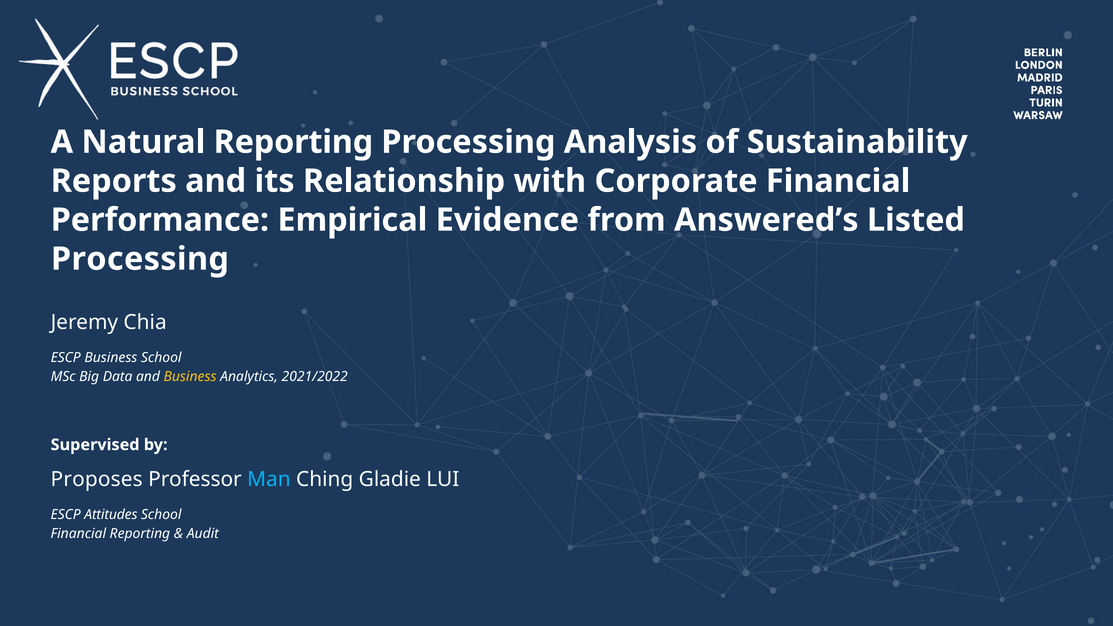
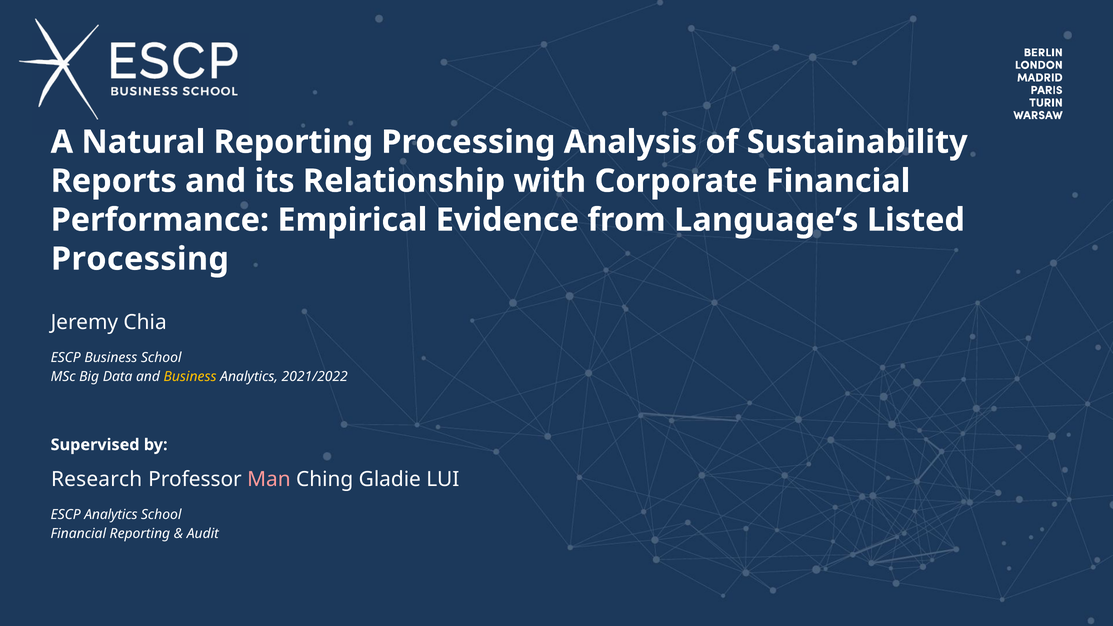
Answered’s: Answered’s -> Language’s (766, 220)
Proposes: Proposes -> Research (97, 479)
Man colour: light blue -> pink (269, 479)
ESCP Attitudes: Attitudes -> Analytics (111, 515)
